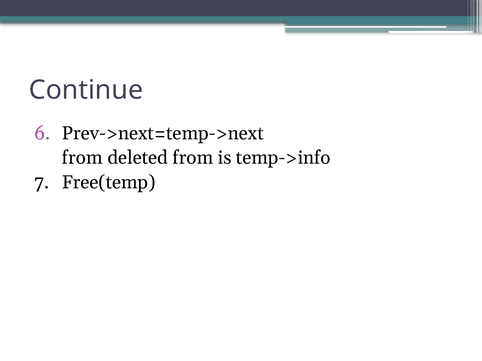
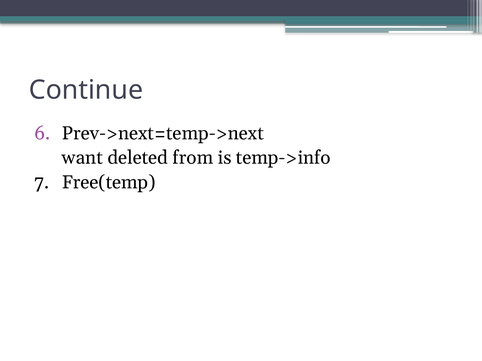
from: from -> want (82, 158)
